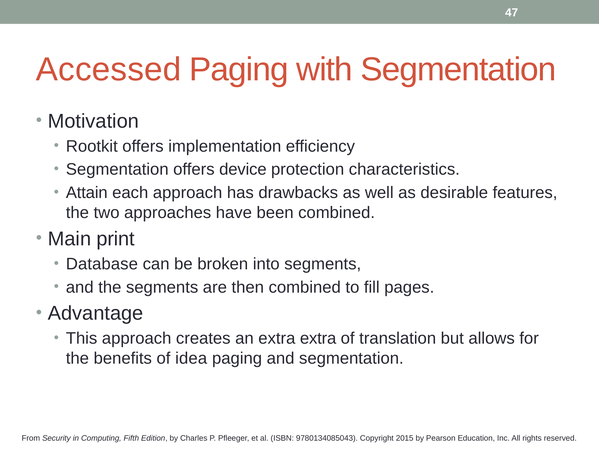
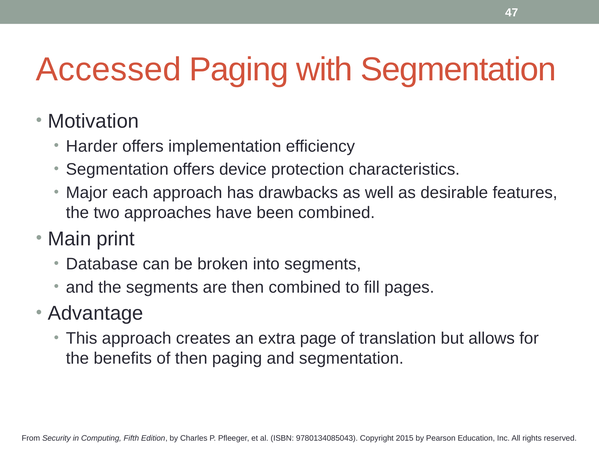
Rootkit: Rootkit -> Harder (92, 146)
Attain: Attain -> Major (87, 193)
extra extra: extra -> page (318, 339)
of idea: idea -> then (191, 359)
